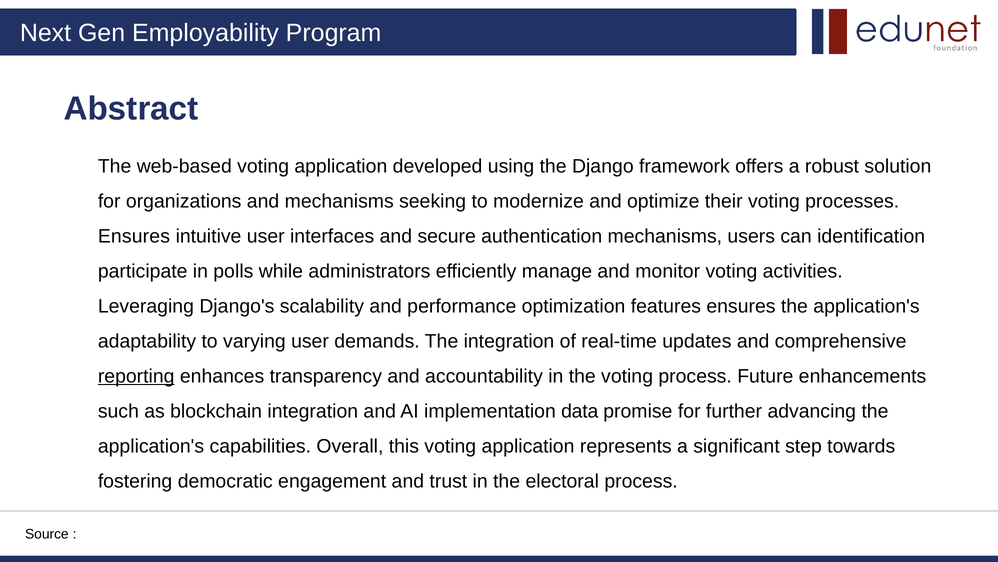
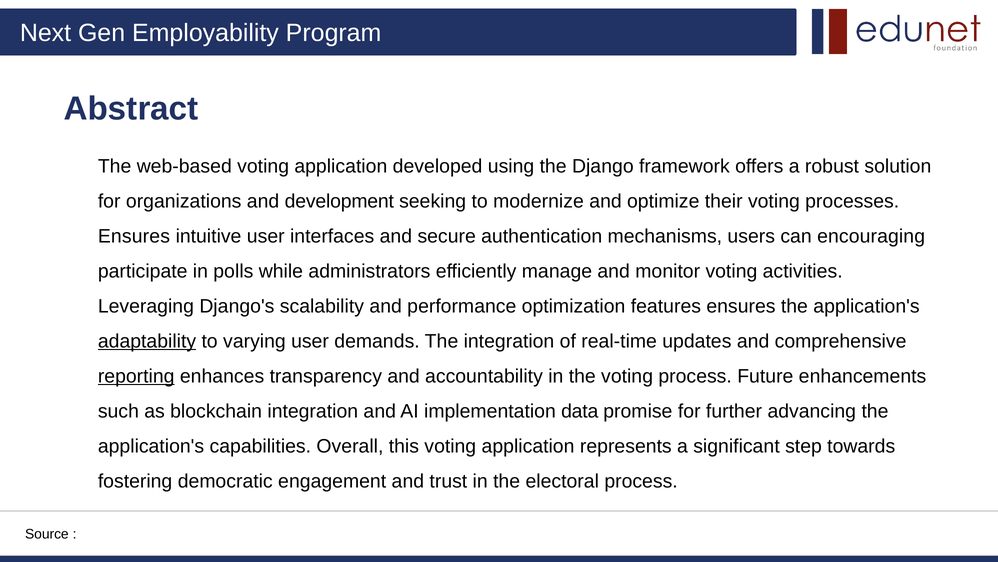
and mechanisms: mechanisms -> development (339, 201)
identification: identification -> encouraging (871, 236)
adaptability underline: none -> present (147, 341)
